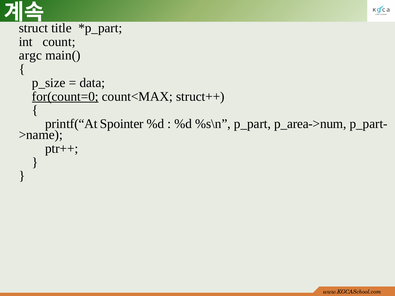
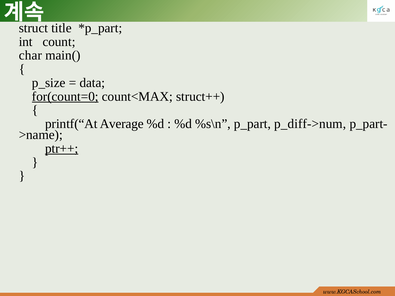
argc: argc -> char (30, 55)
Spointer: Spointer -> Average (122, 124)
p_area->num: p_area->num -> p_diff->num (310, 124)
ptr++ underline: none -> present (62, 149)
